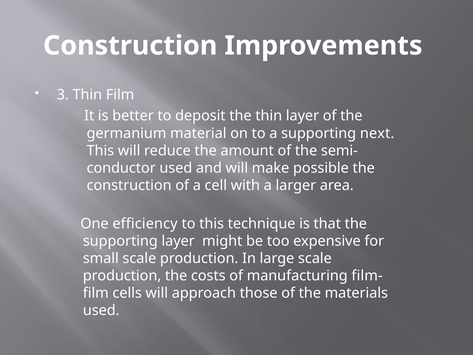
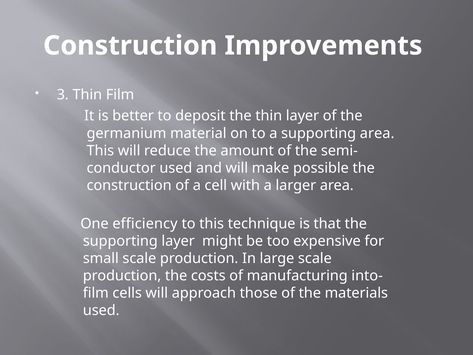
supporting next: next -> area (377, 133)
film-: film- -> into- (367, 276)
